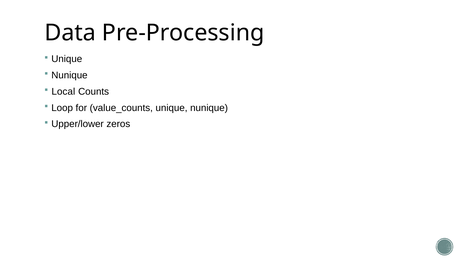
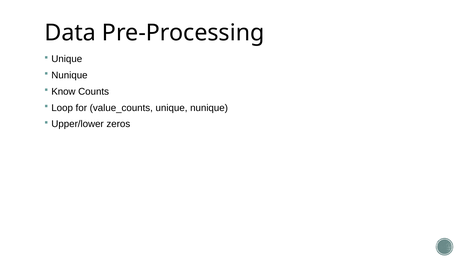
Local: Local -> Know (63, 92)
